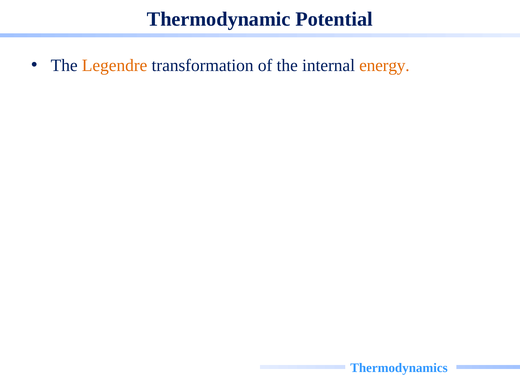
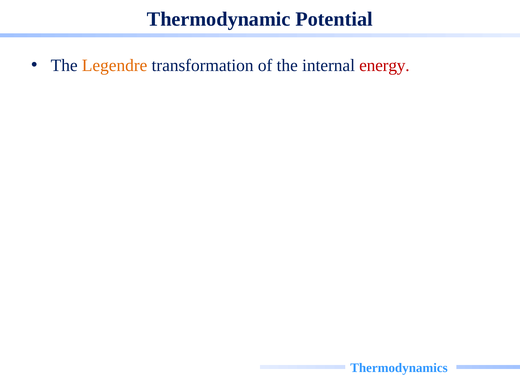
energy colour: orange -> red (384, 66)
